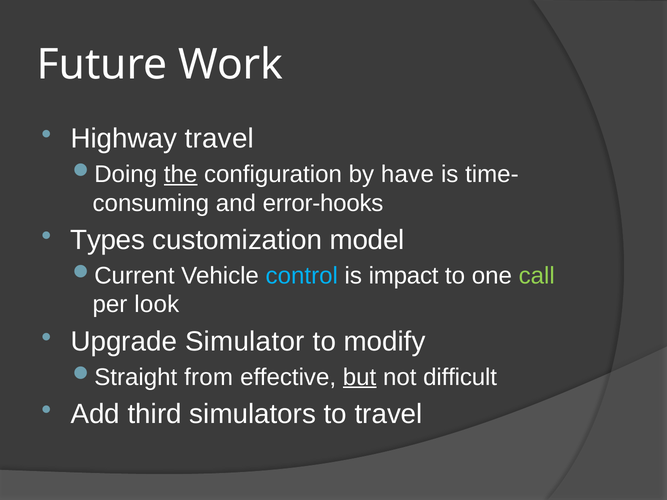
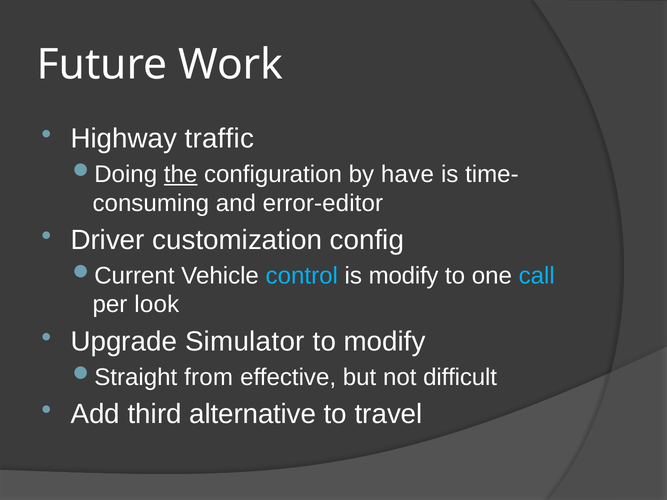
Highway travel: travel -> traffic (219, 139)
error-hooks: error-hooks -> error-editor (323, 203)
Types: Types -> Driver (108, 240)
model: model -> config (367, 240)
is impact: impact -> modify (404, 276)
call colour: light green -> light blue (537, 276)
but underline: present -> none (360, 377)
simulators: simulators -> alternative (253, 414)
